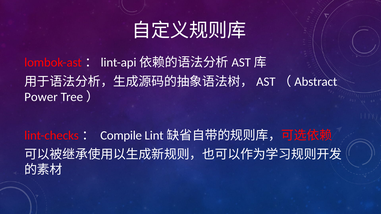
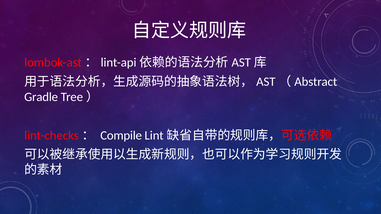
Power: Power -> Gradle (41, 97)
